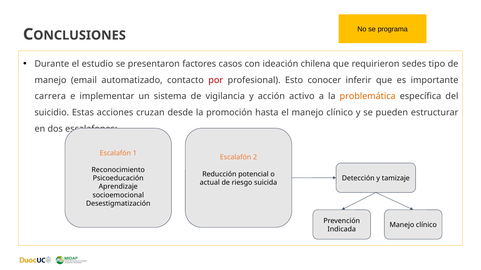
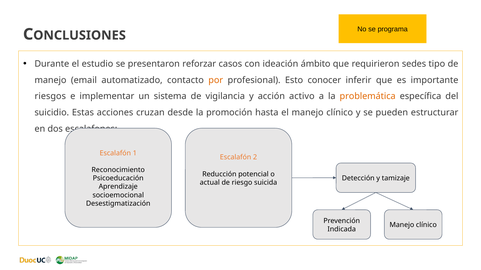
factores: factores -> reforzar (199, 64)
chilena: chilena -> ámbito (316, 64)
por colour: red -> orange (216, 80)
carrera: carrera -> riesgos (50, 97)
